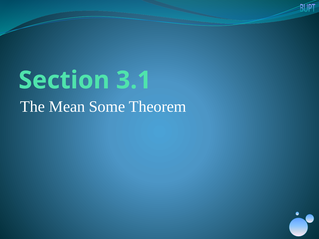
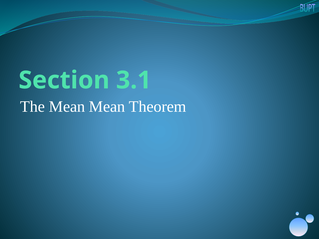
Mean Some: Some -> Mean (107, 107)
